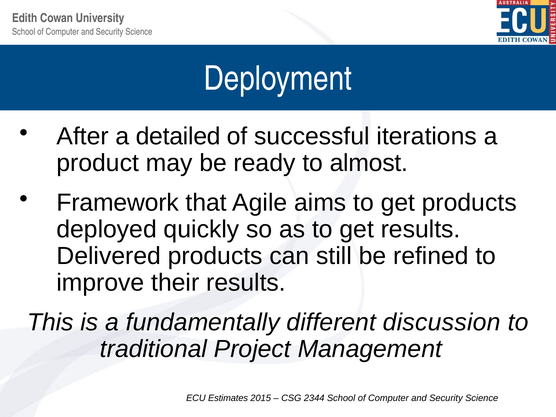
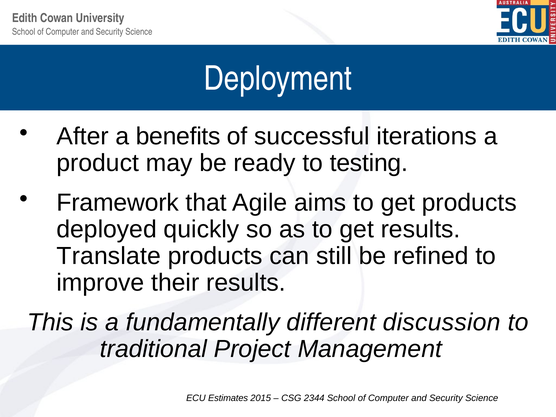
detailed: detailed -> benefits (178, 136)
almost: almost -> testing (369, 163)
Delivered: Delivered -> Translate (109, 256)
